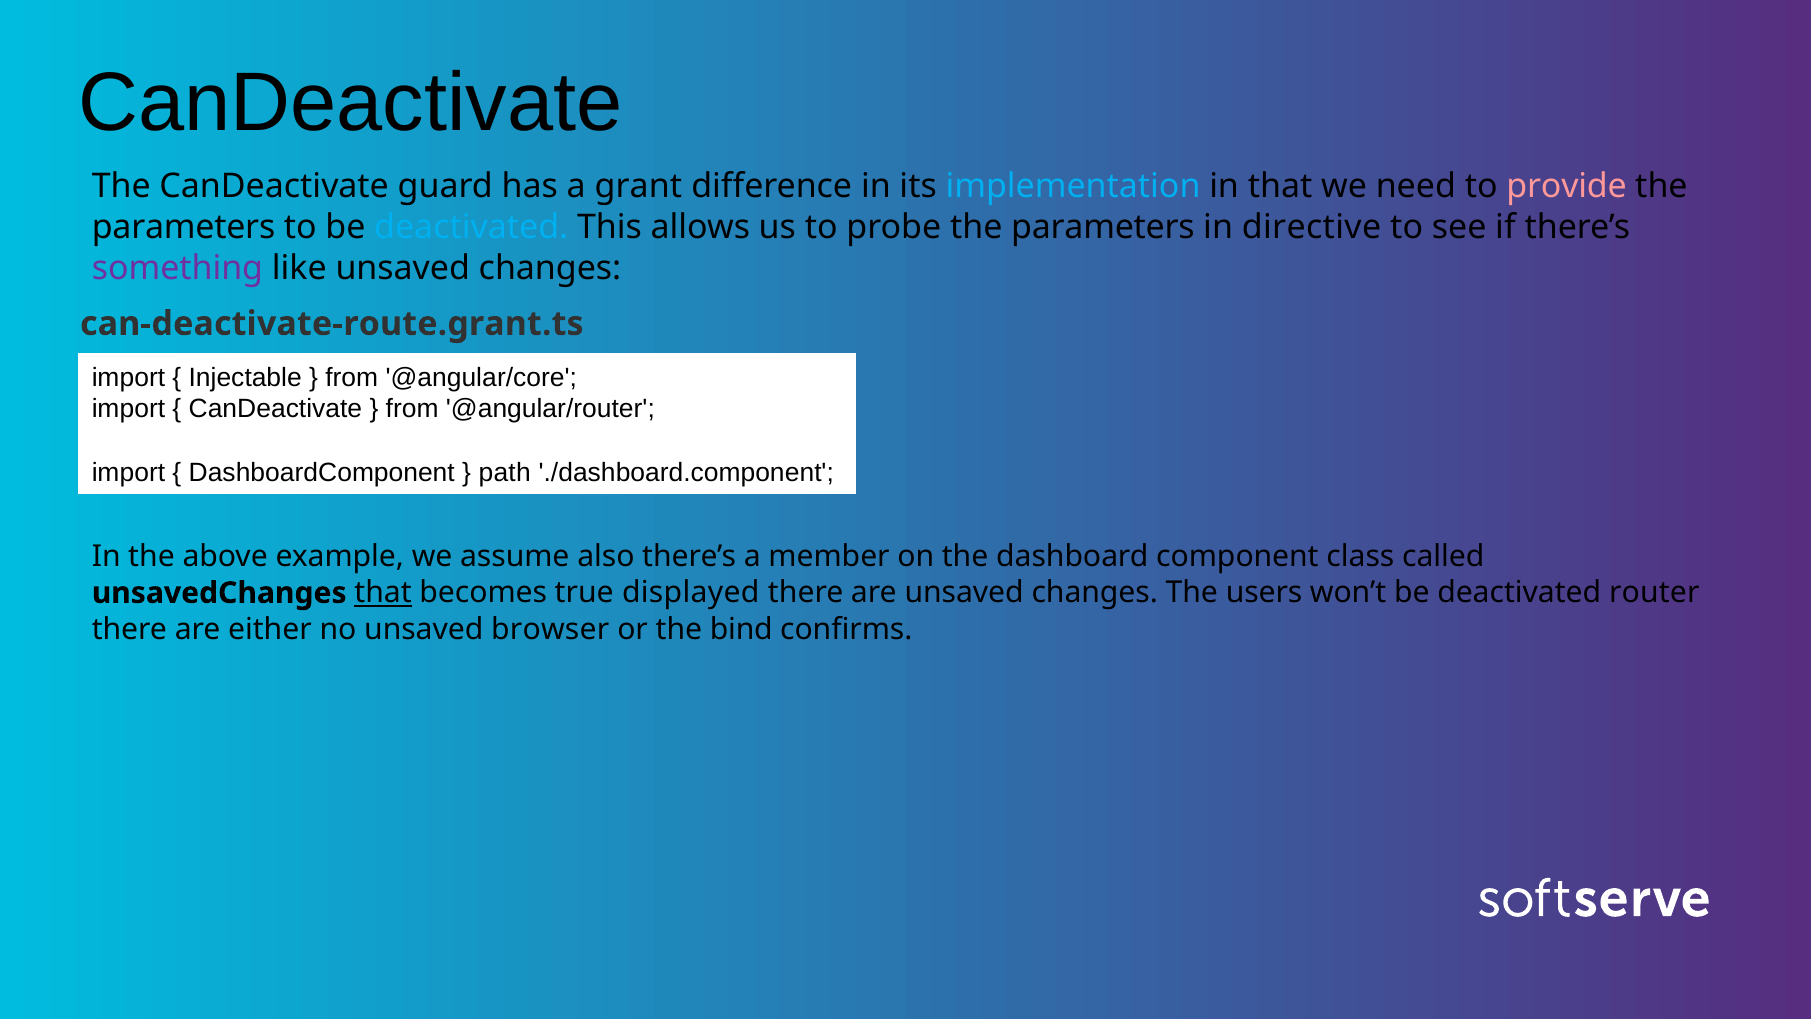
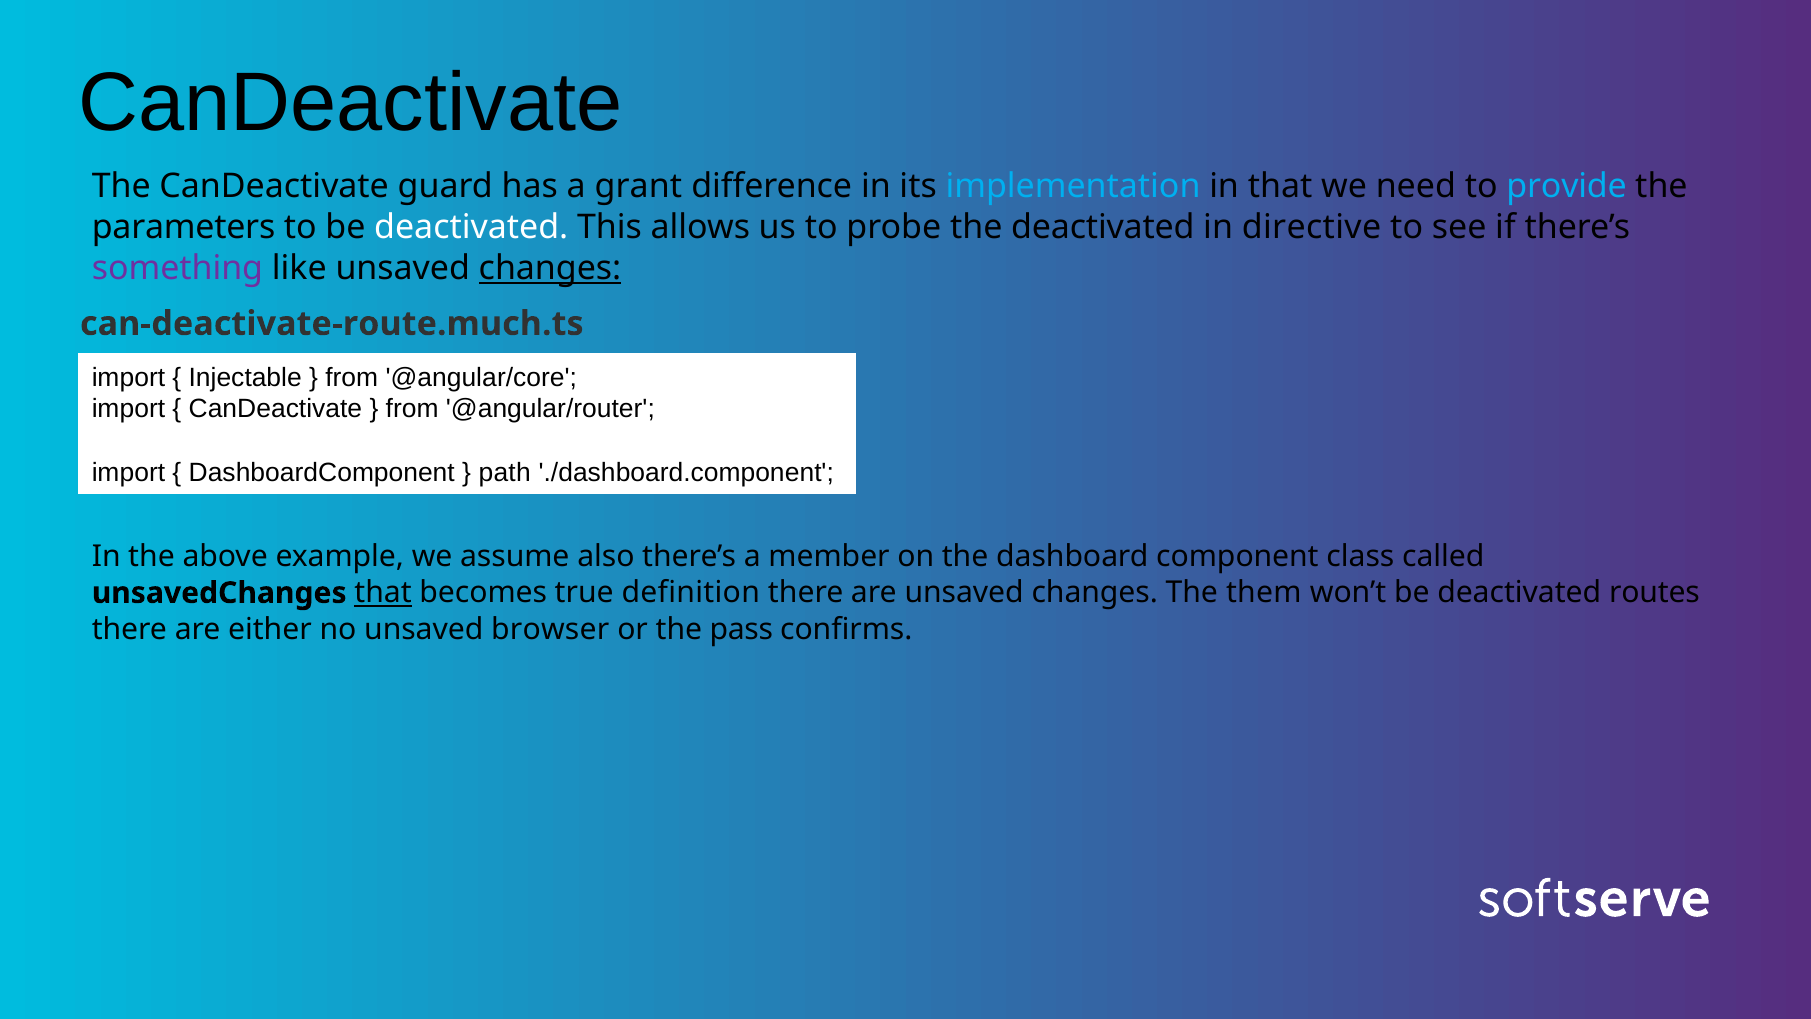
provide colour: pink -> light blue (1567, 186)
deactivated colour: light blue -> white (471, 227)
probe the parameters: parameters -> deactivated (1103, 227)
changes underline: none -> present (550, 268)
can-deactivate-route.grant.ts: can-deactivate-route.grant.ts -> can-deactivate-route.much.ts (332, 324)
displayed: displayed -> definition (691, 593)
users: users -> them (1264, 593)
router: router -> routes (1654, 593)
bind: bind -> pass (741, 629)
